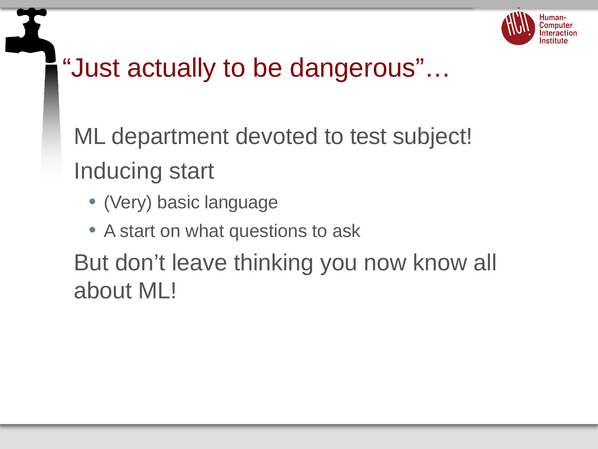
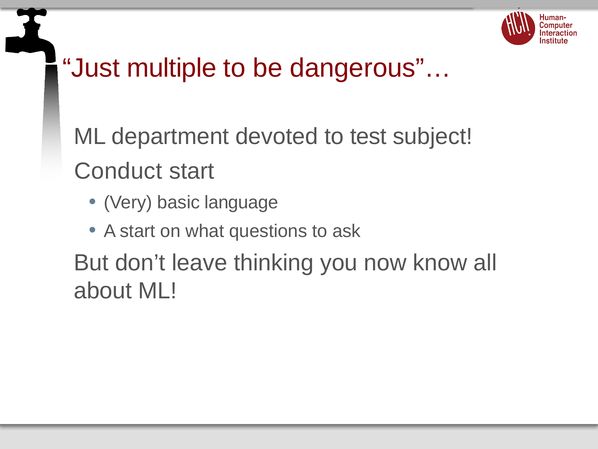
actually: actually -> multiple (172, 68)
Inducing: Inducing -> Conduct (118, 171)
